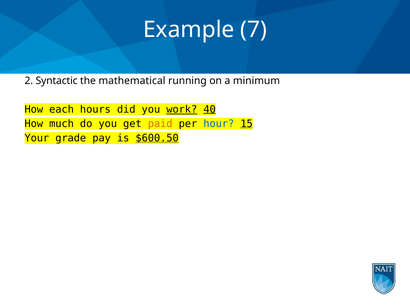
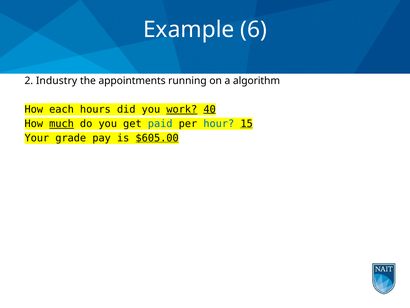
7: 7 -> 6 (254, 30)
Syntactic: Syntactic -> Industry (57, 81)
mathematical: mathematical -> appointments (132, 81)
minimum: minimum -> algorithm (256, 81)
much underline: none -> present (62, 124)
paid colour: orange -> blue (160, 124)
$600.50: $600.50 -> $605.00 (157, 138)
